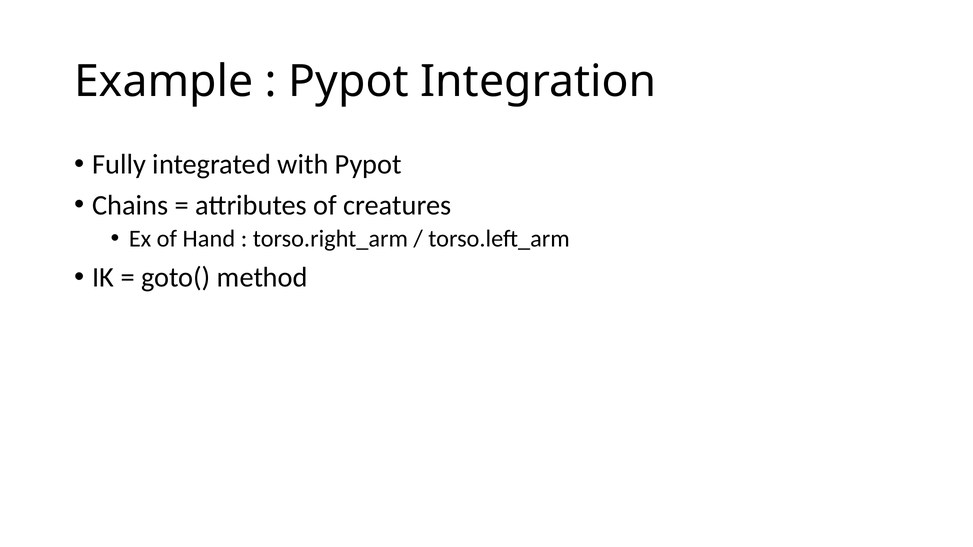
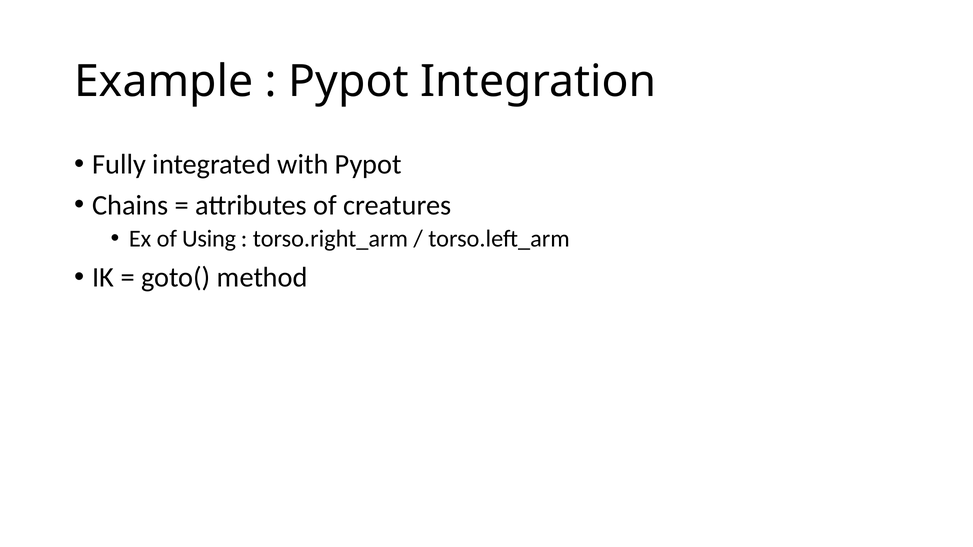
Hand: Hand -> Using (209, 239)
